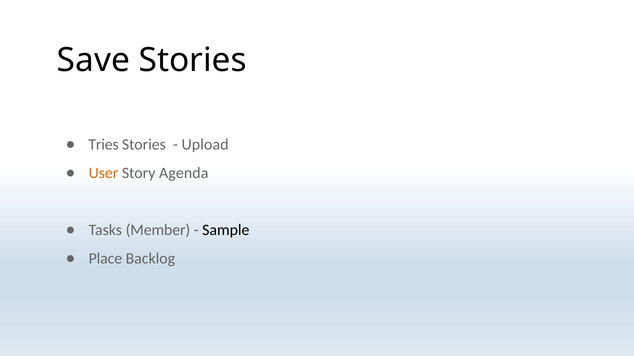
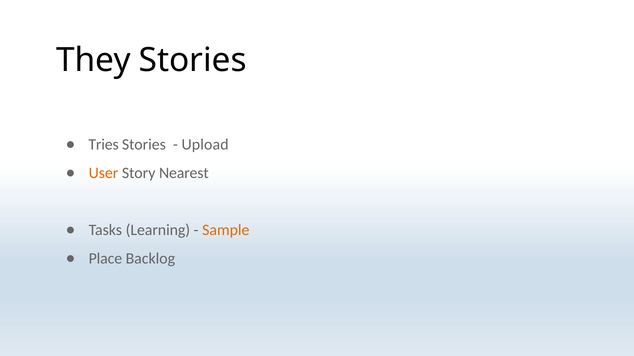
Save: Save -> They (94, 60)
Agenda: Agenda -> Nearest (184, 174)
Member: Member -> Learning (158, 231)
Sample colour: black -> orange (226, 231)
